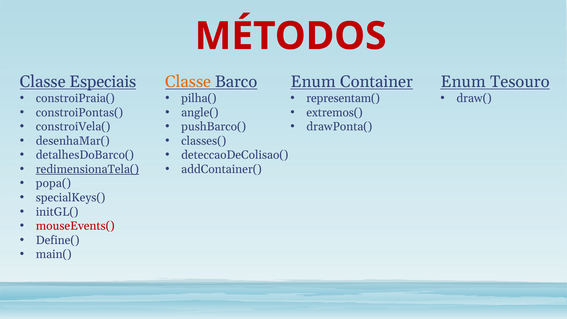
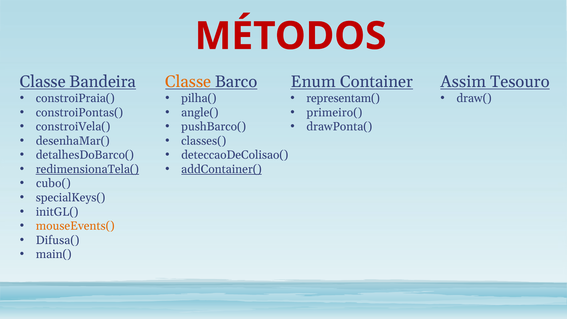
Especiais: Especiais -> Bandeira (103, 82)
Enum: Enum -> Assim (463, 82)
extremos(: extremos( -> primeiro( (334, 112)
addContainer( underline: none -> present (221, 169)
popa(: popa( -> cubo( (53, 183)
mouseEvents( colour: red -> orange (75, 226)
Define(: Define( -> Difusa( (58, 240)
